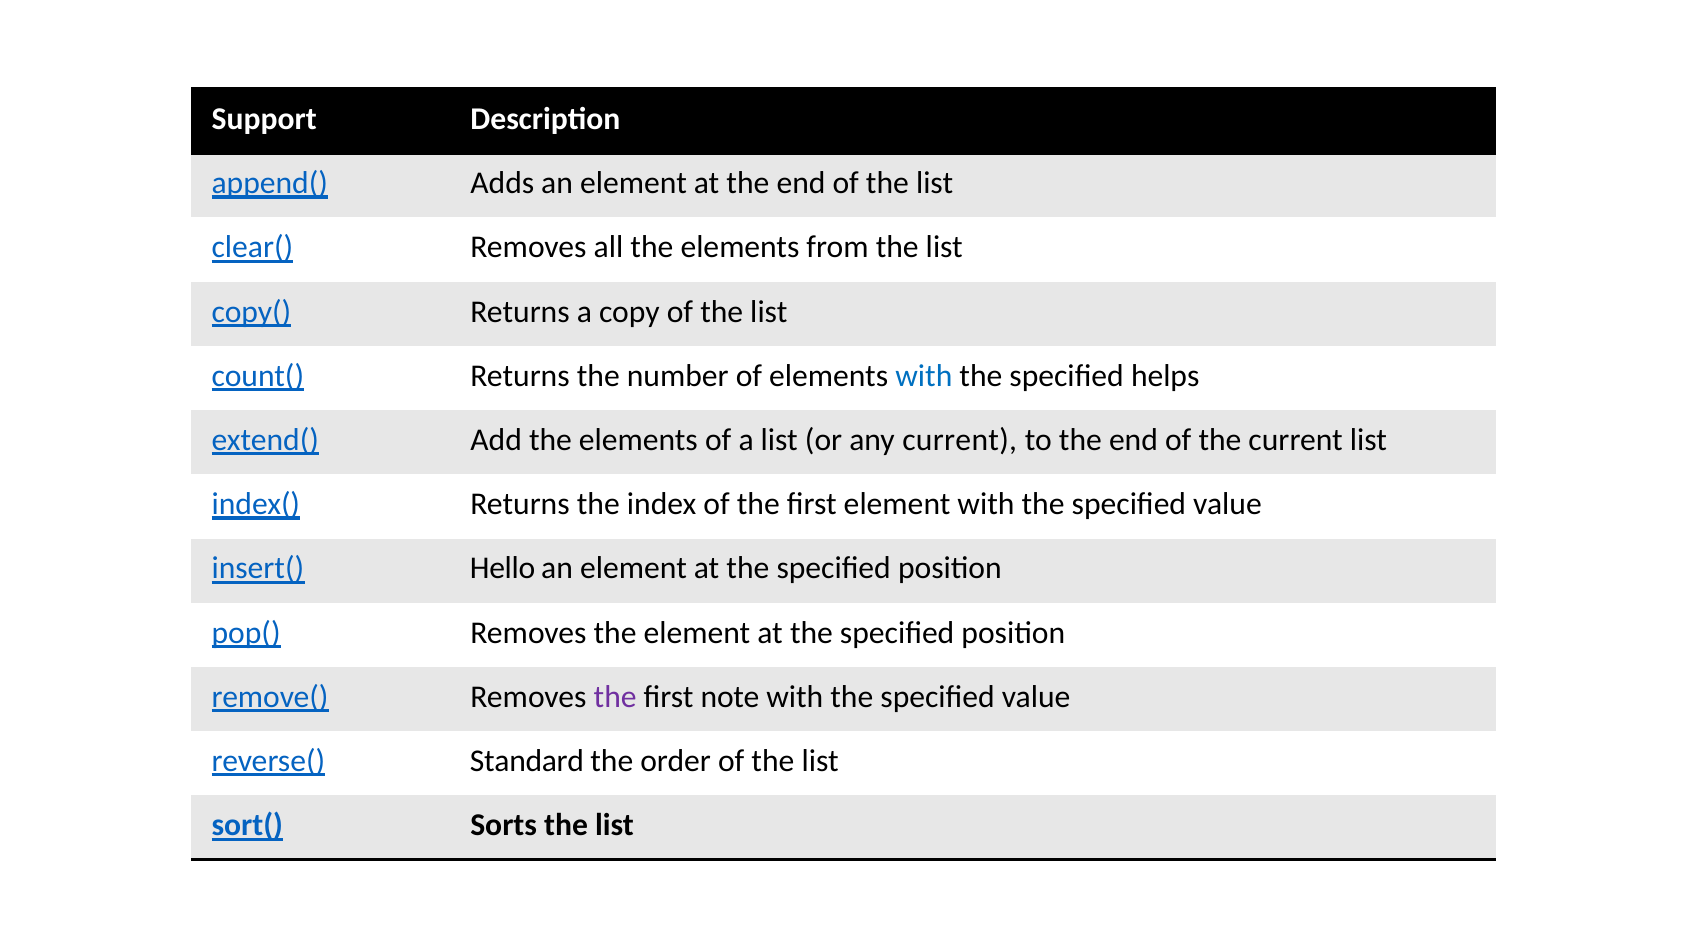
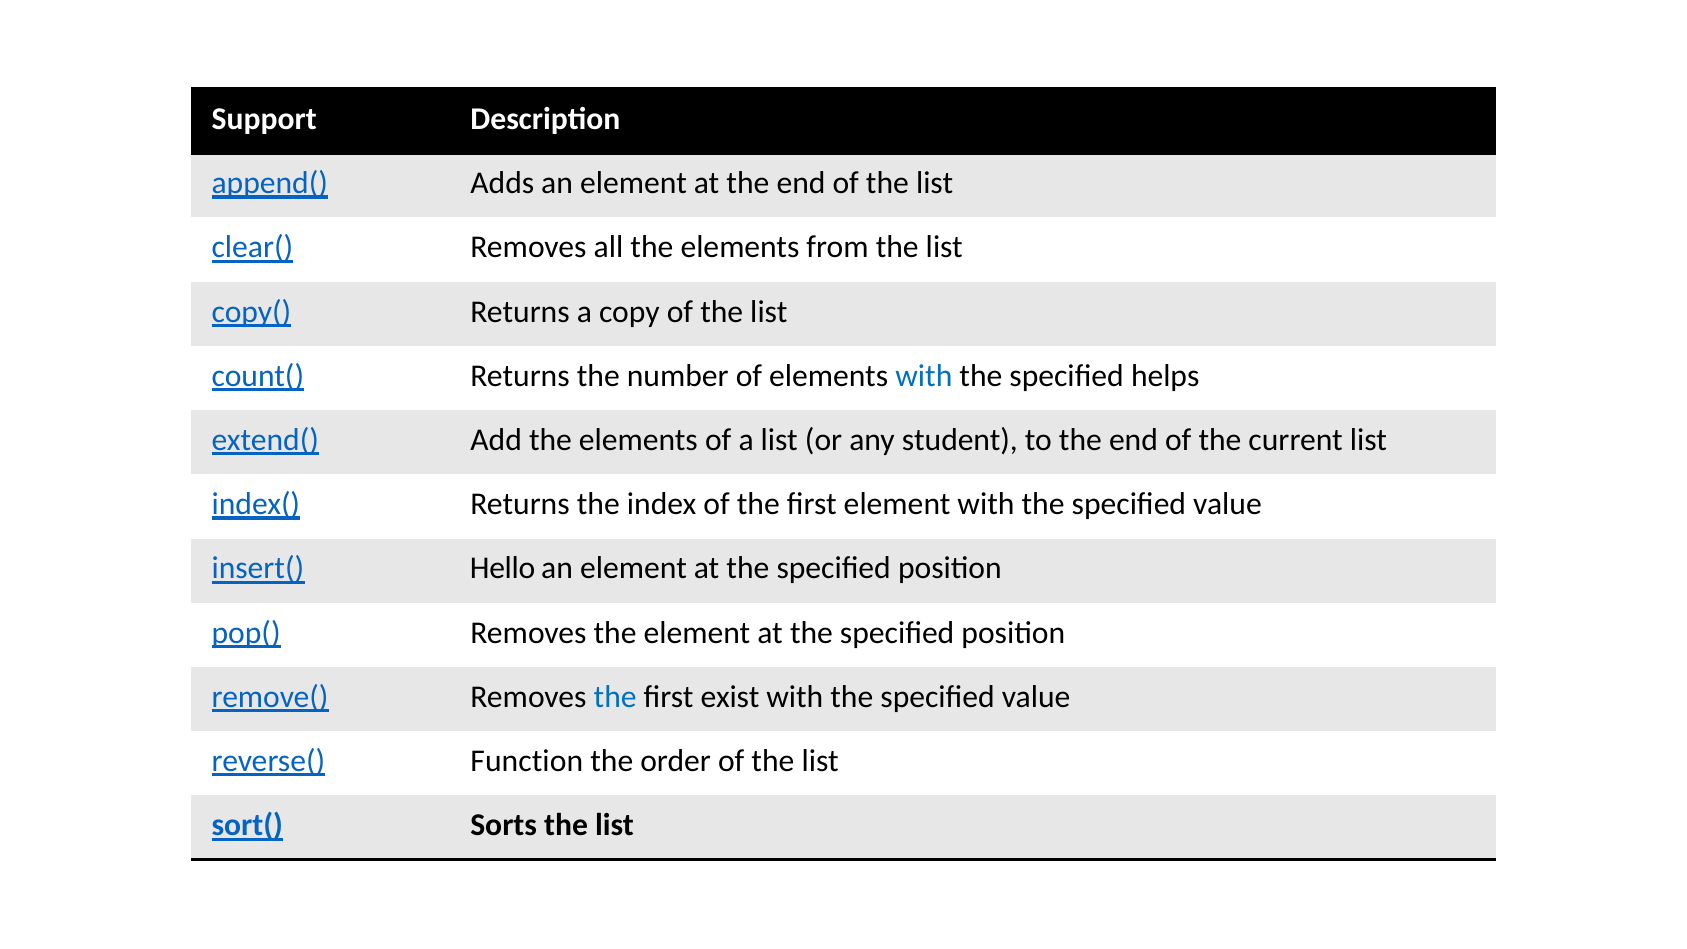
any current: current -> student (960, 440)
the colour: purple -> blue (615, 697)
note: note -> exist (730, 697)
Standard: Standard -> Function (527, 761)
